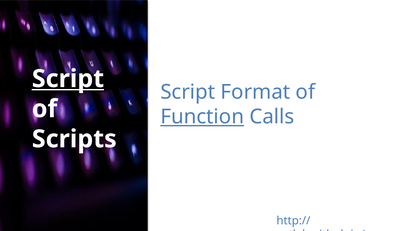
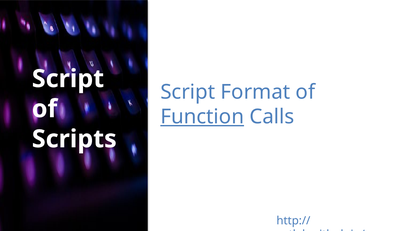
Script underline: present -> none (68, 79)
